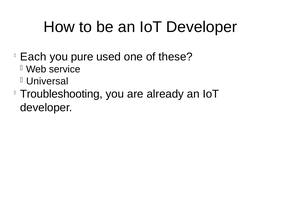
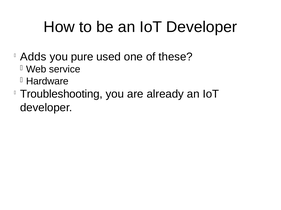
Each: Each -> Adds (33, 57)
Universal: Universal -> Hardware (47, 81)
